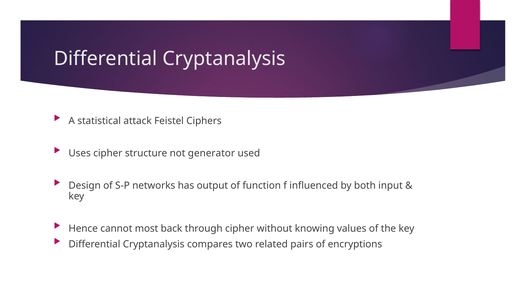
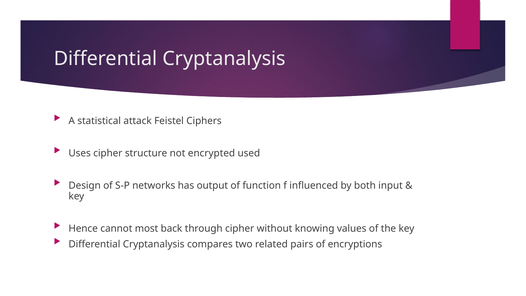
generator: generator -> encrypted (211, 153)
